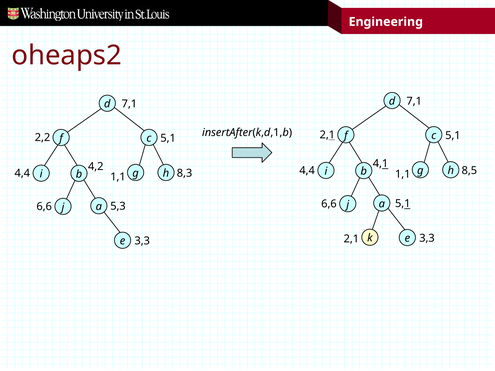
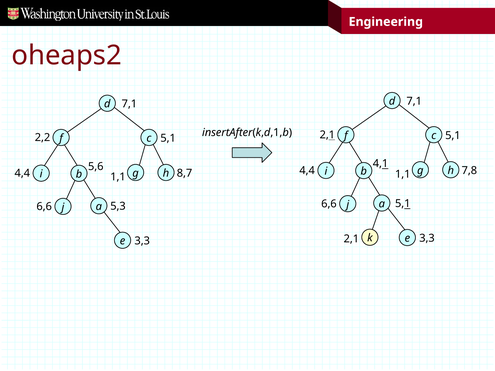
4,2: 4,2 -> 5,6 (96, 167)
8,5: 8,5 -> 7,8 (469, 171)
8,3: 8,3 -> 8,7 (185, 173)
